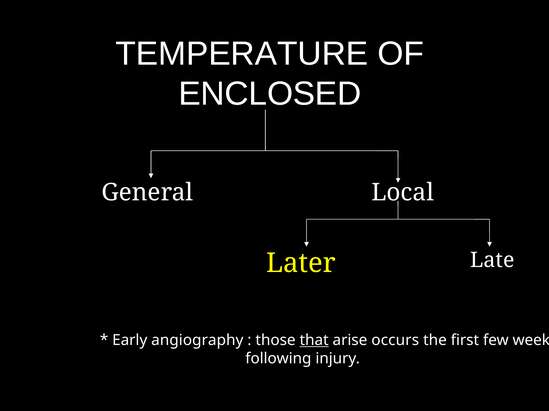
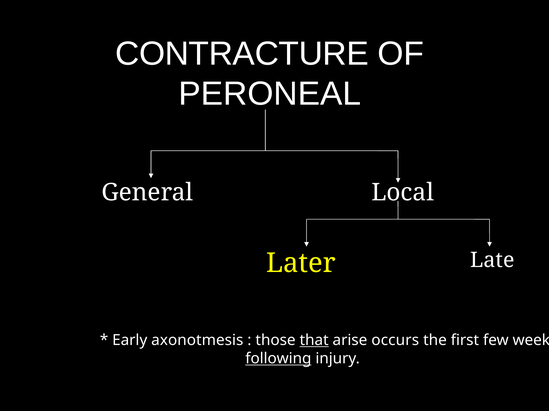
TEMPERATURE: TEMPERATURE -> CONTRACTURE (242, 54)
ENCLOSED: ENCLOSED -> PERONEAL (270, 94)
angiography: angiography -> axonotmesis (197, 341)
following underline: none -> present (278, 359)
